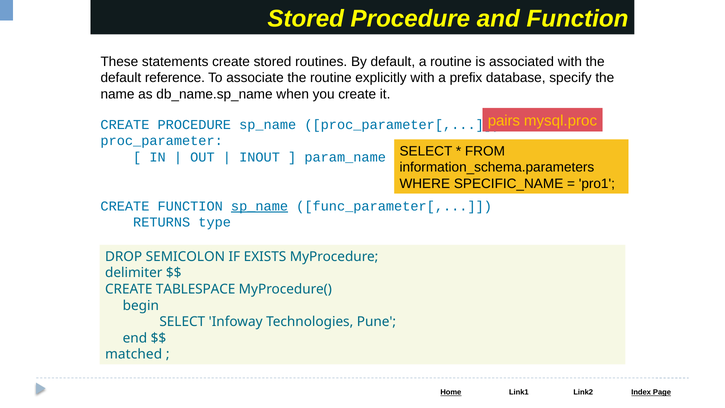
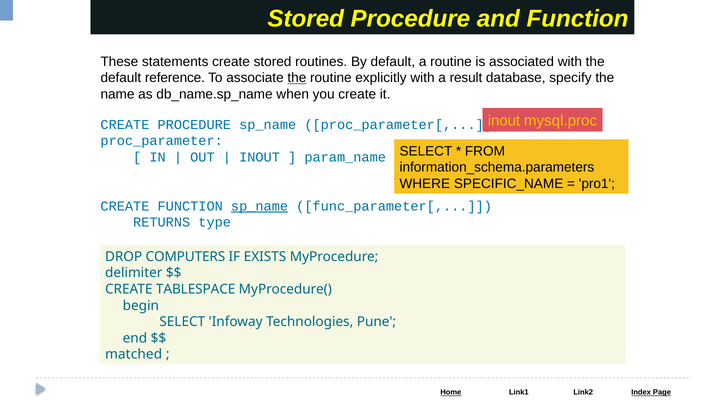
the underline: none -> present (297, 78)
prefix: prefix -> result (466, 78)
pairs: pairs -> inout (504, 121)
SEMICOLON: SEMICOLON -> COMPUTERS (185, 256)
